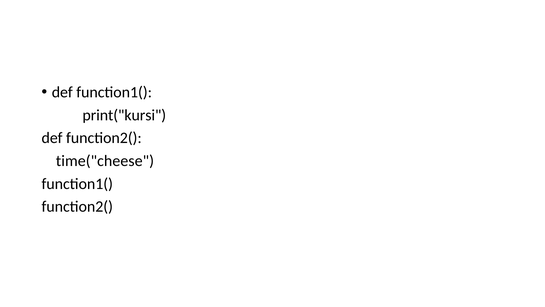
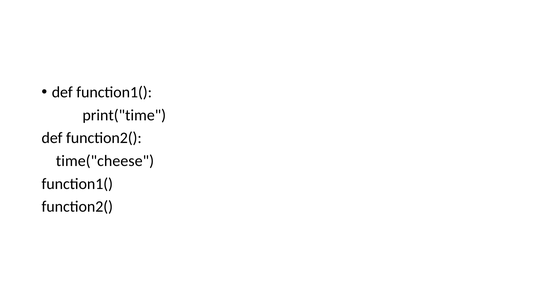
print("kursi: print("kursi -> print("time (124, 115)
